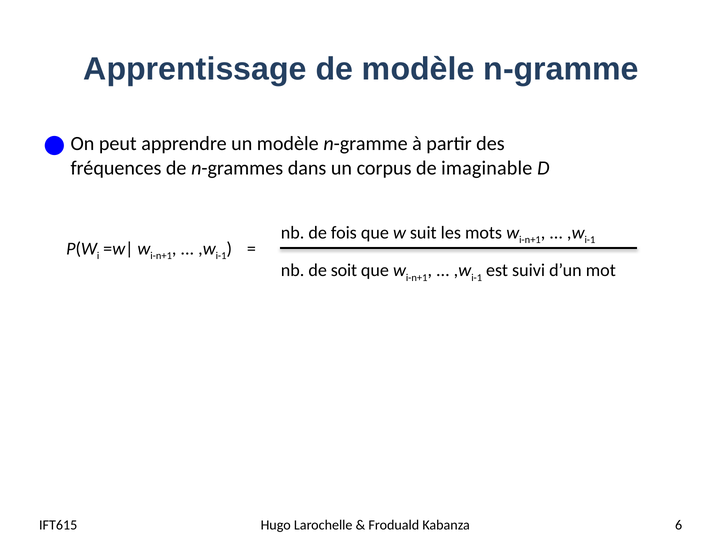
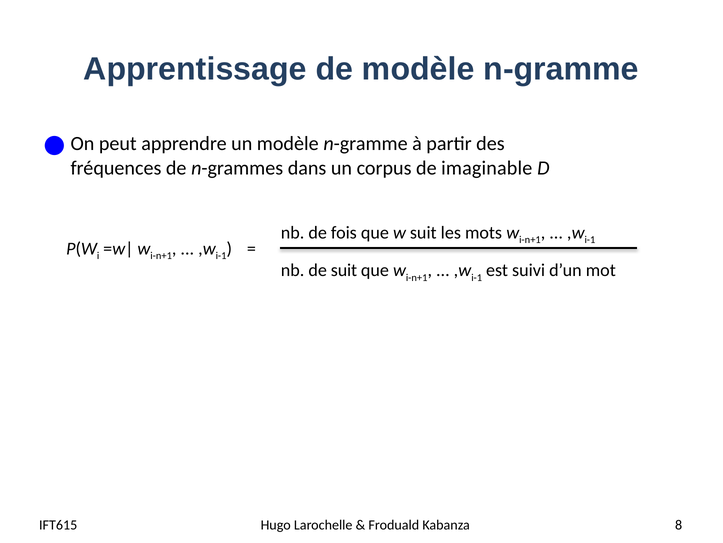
de soit: soit -> suit (344, 270)
6: 6 -> 8 (679, 524)
